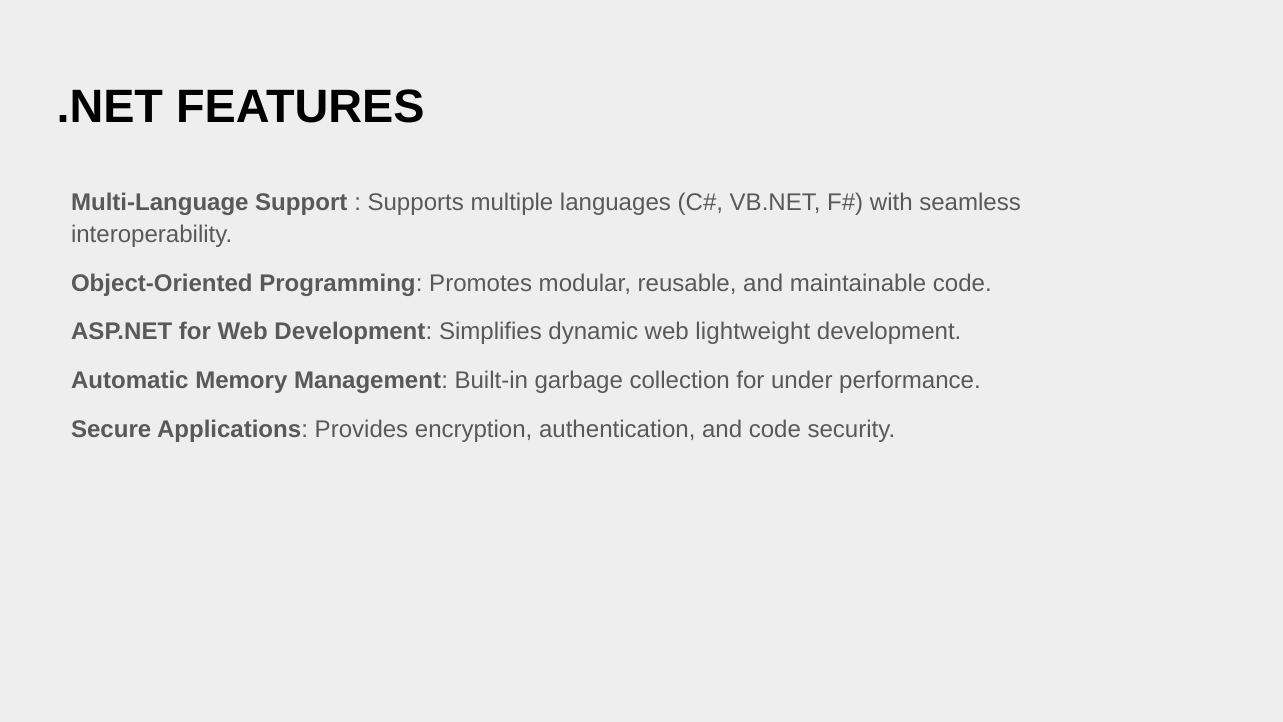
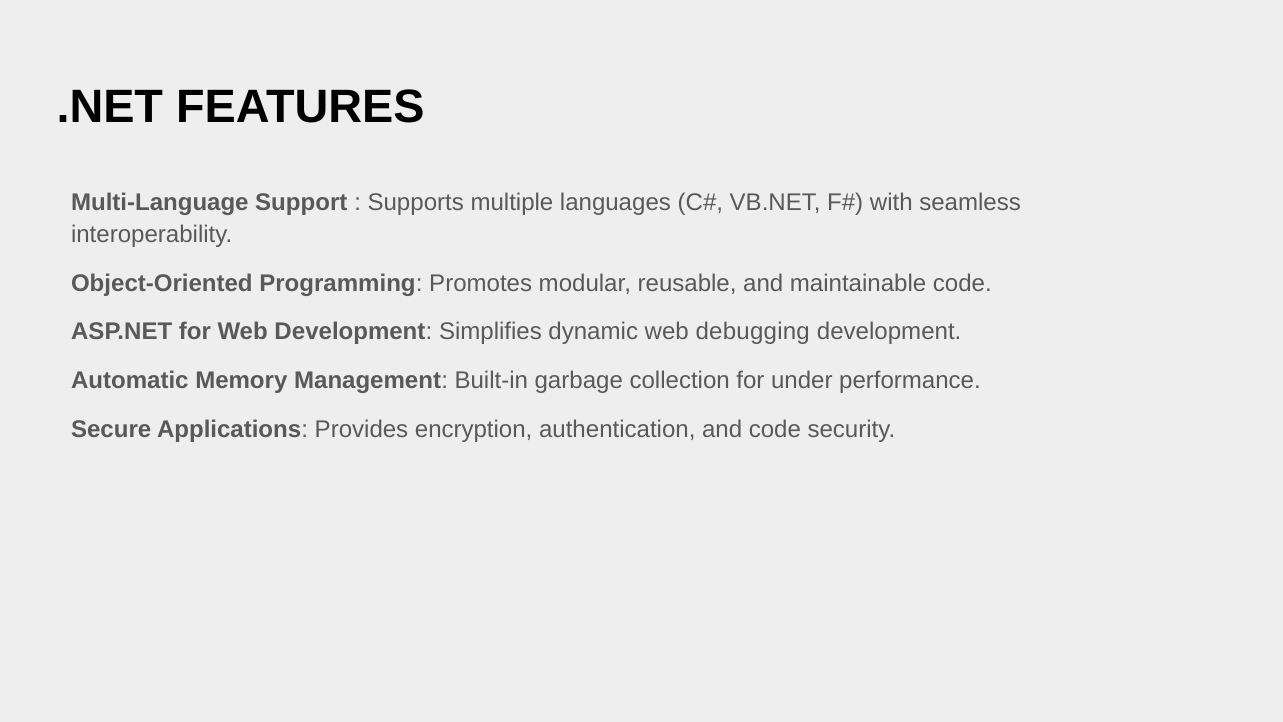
lightweight: lightweight -> debugging (753, 332)
